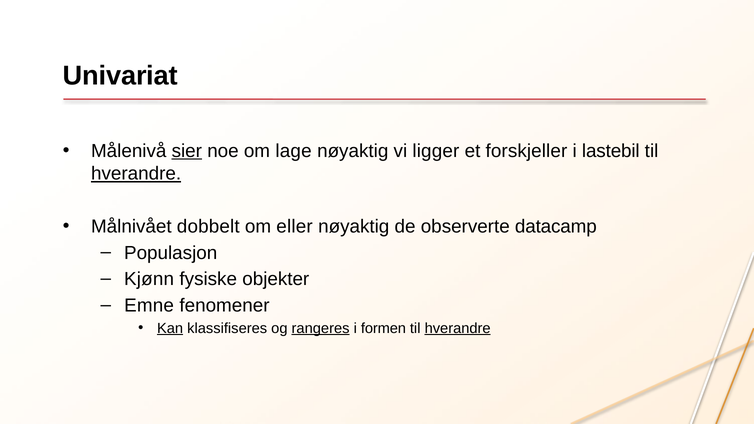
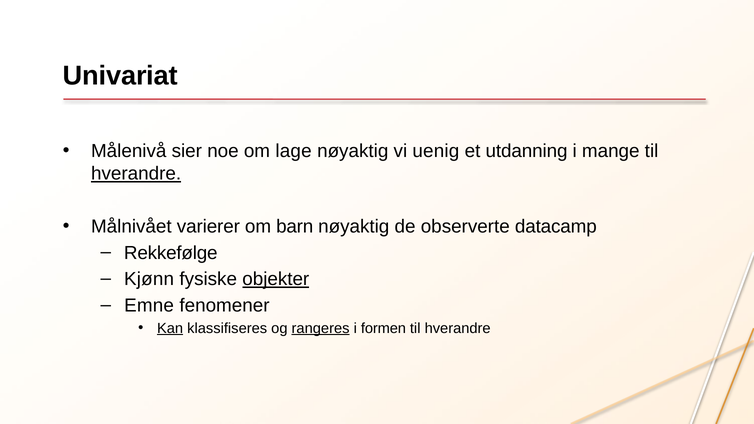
sier underline: present -> none (187, 151)
ligger: ligger -> uenig (436, 151)
forskjeller: forskjeller -> utdanning (527, 151)
lastebil: lastebil -> mange (611, 151)
dobbelt: dobbelt -> varierer (208, 226)
eller: eller -> barn (295, 226)
Populasjon: Populasjon -> Rekkefølge (171, 253)
objekter underline: none -> present (276, 279)
hverandre underline: present -> none (458, 328)
